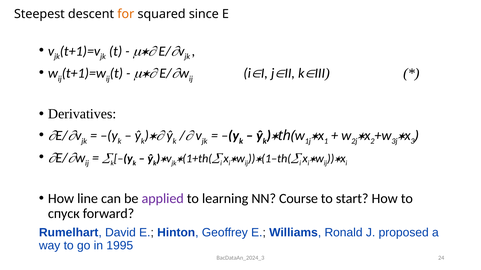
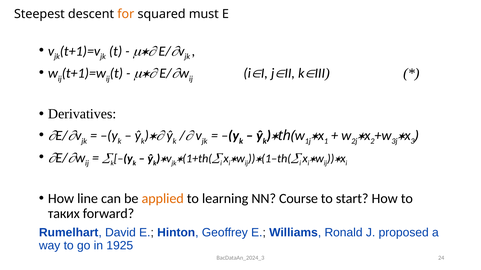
since: since -> must (204, 14)
applied colour: purple -> orange (163, 199)
спуск: спуск -> таких (64, 214)
1995: 1995 -> 1925 (120, 246)
